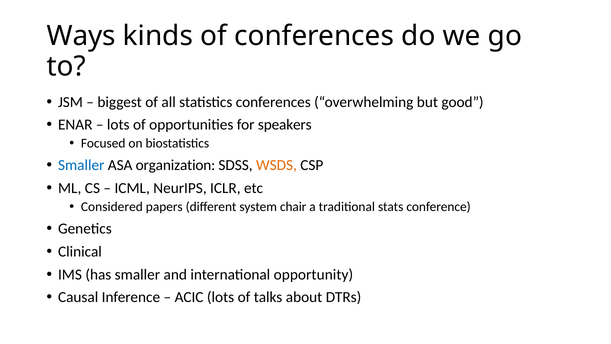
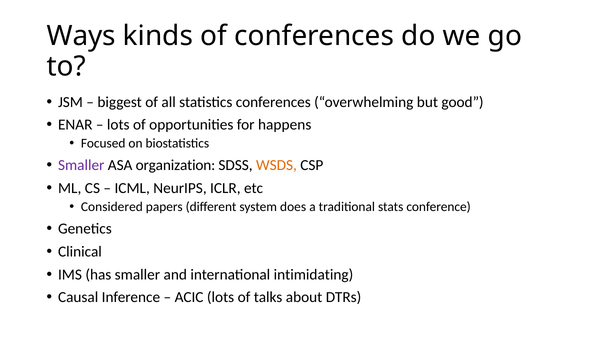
speakers: speakers -> happens (285, 125)
Smaller colour: blue -> purple (81, 165)
chair: chair -> does (293, 207)
opportunity: opportunity -> intimidating (313, 274)
